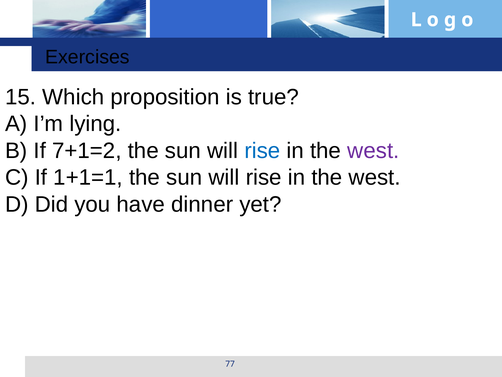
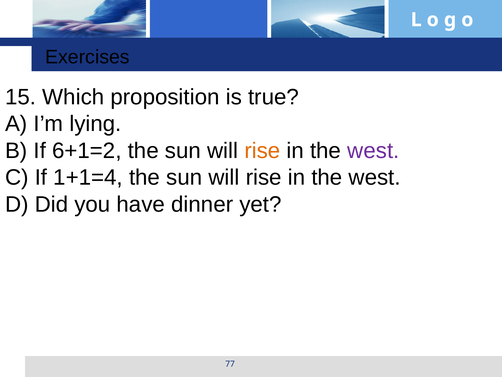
7+1=2: 7+1=2 -> 6+1=2 (87, 151)
rise colour: blue -> orange (262, 151)
1+1=1: 1+1=1 -> 1+1=4 (88, 177)
